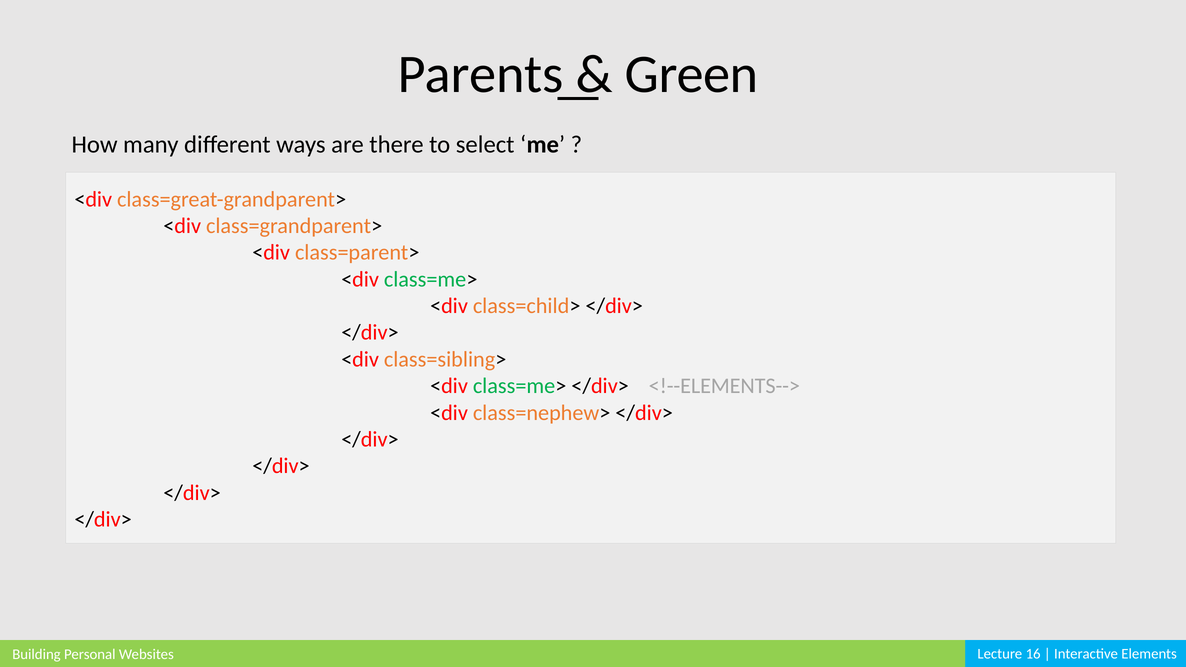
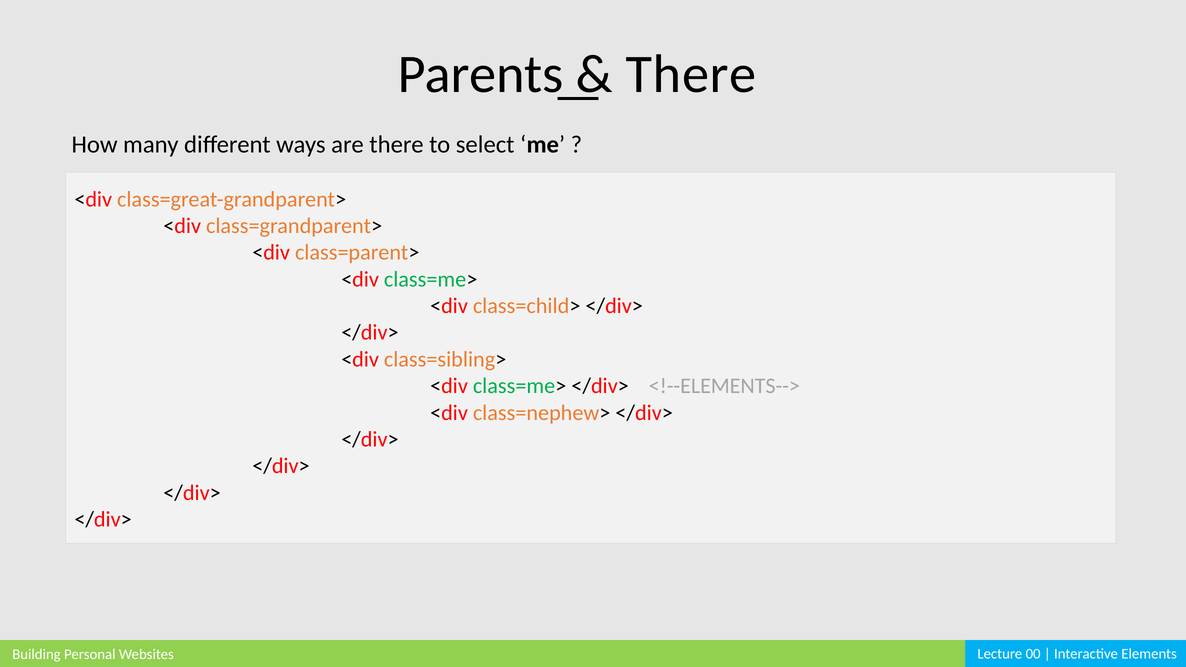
Green: Green -> There (691, 74)
16: 16 -> 00 (1033, 654)
